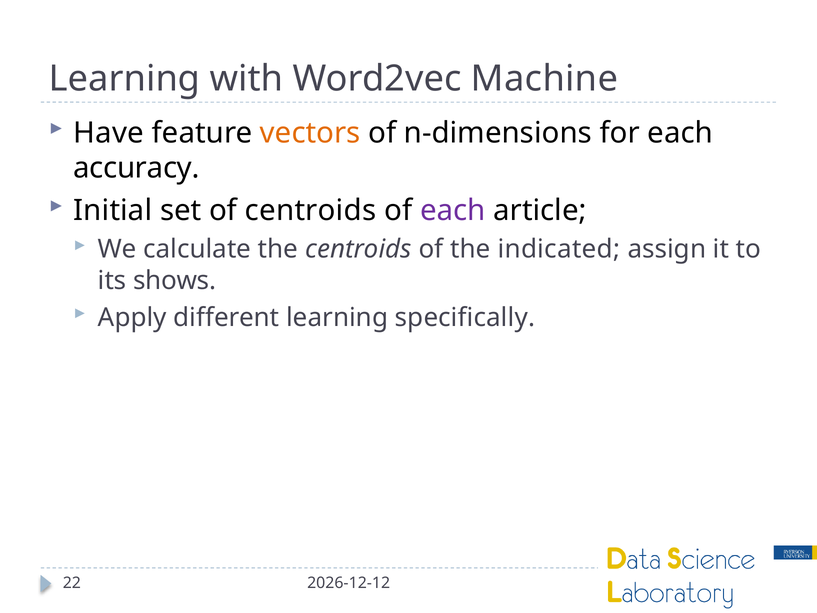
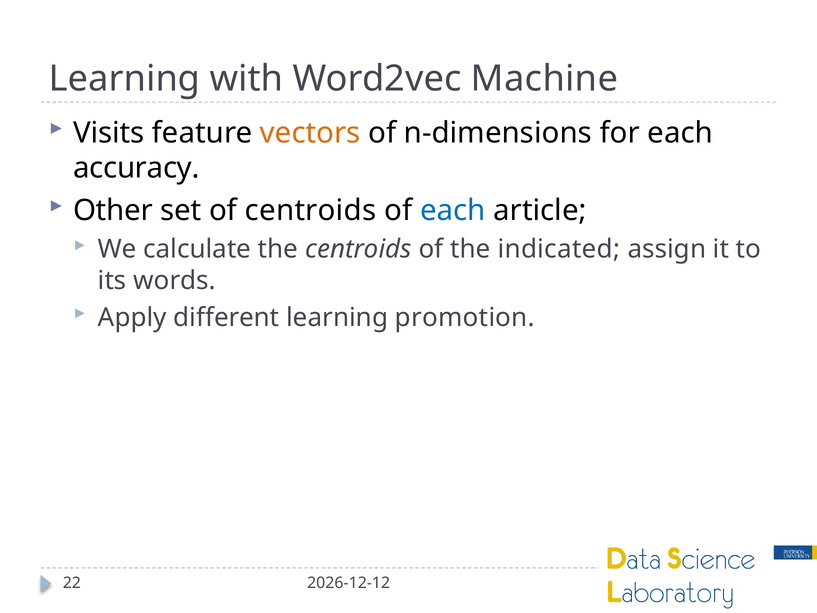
Have: Have -> Visits (109, 133)
Initial: Initial -> Other (113, 210)
each colour: purple -> blue (453, 210)
shows: shows -> words (175, 280)
specifically: specifically -> promotion (465, 317)
